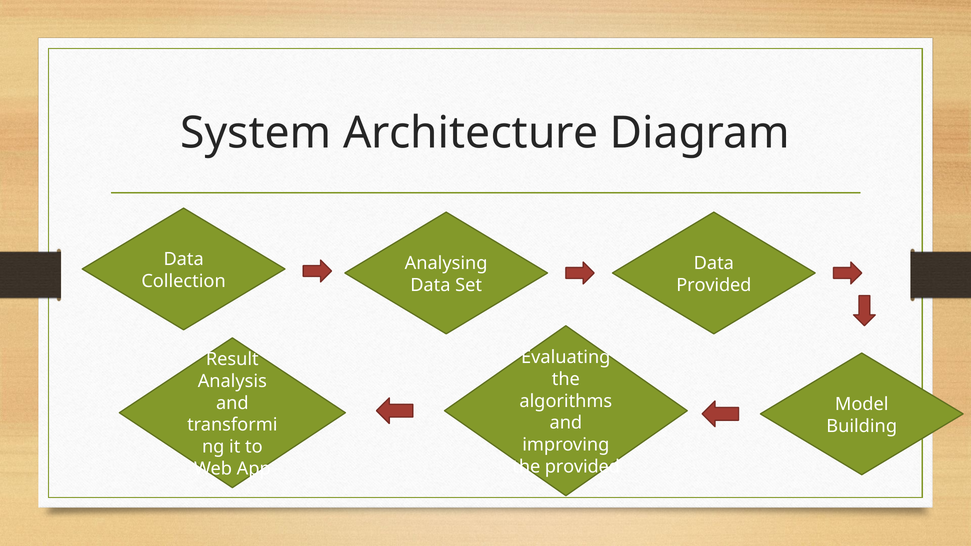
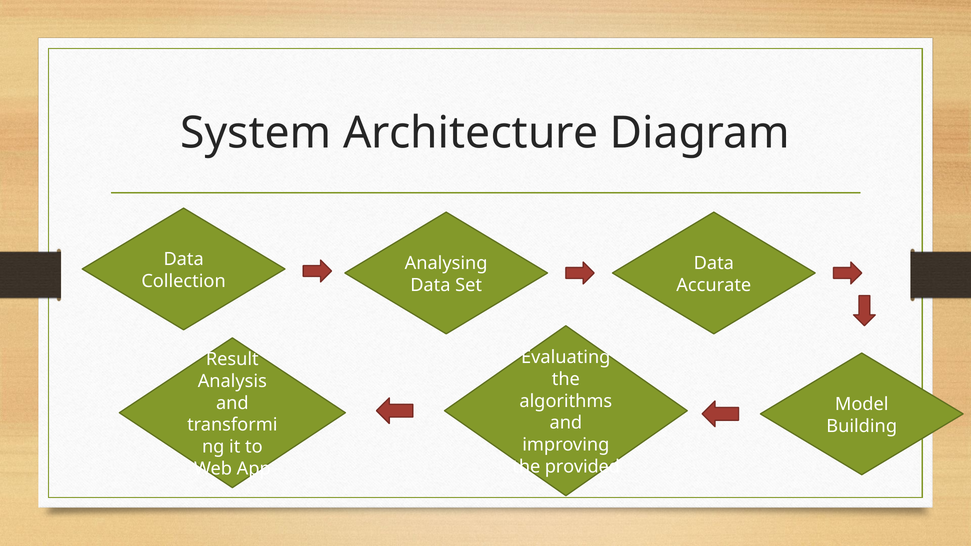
Provided: Provided -> Accurate (714, 285)
